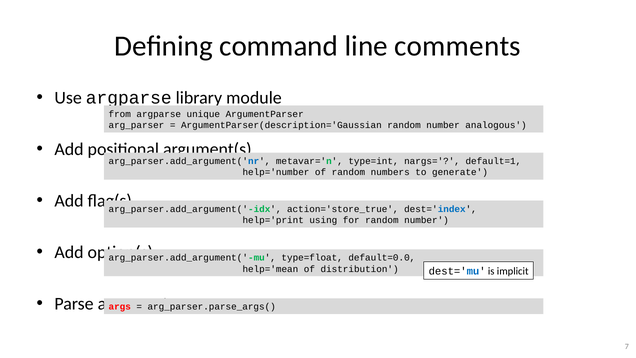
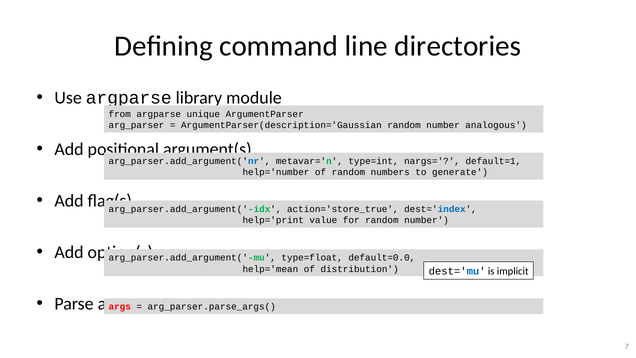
comments: comments -> directories (458, 46)
using: using -> value (323, 220)
